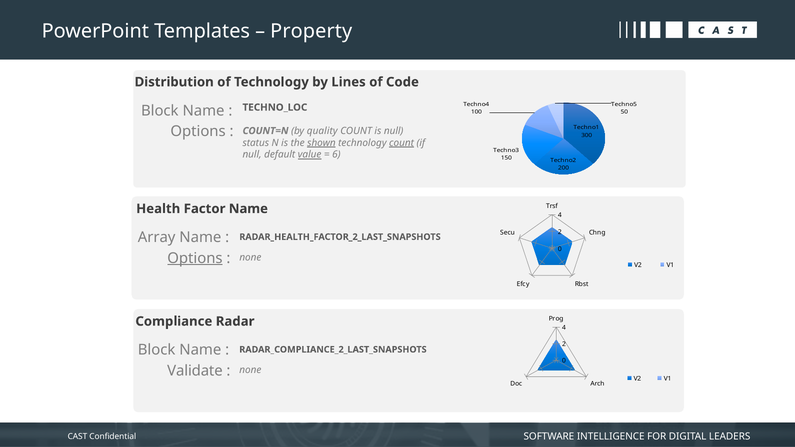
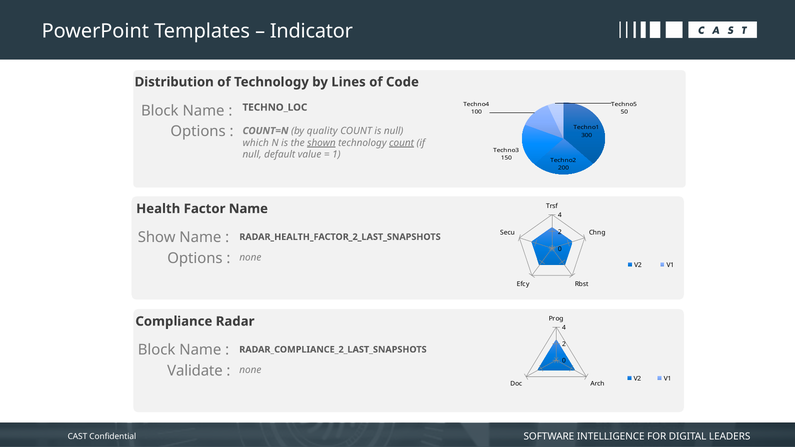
Property: Property -> Indicator (311, 31)
status: status -> which (256, 143)
value underline: present -> none (310, 155)
6: 6 -> 1 (336, 155)
Array: Array -> Show (157, 238)
Options underline: present -> none (195, 258)
